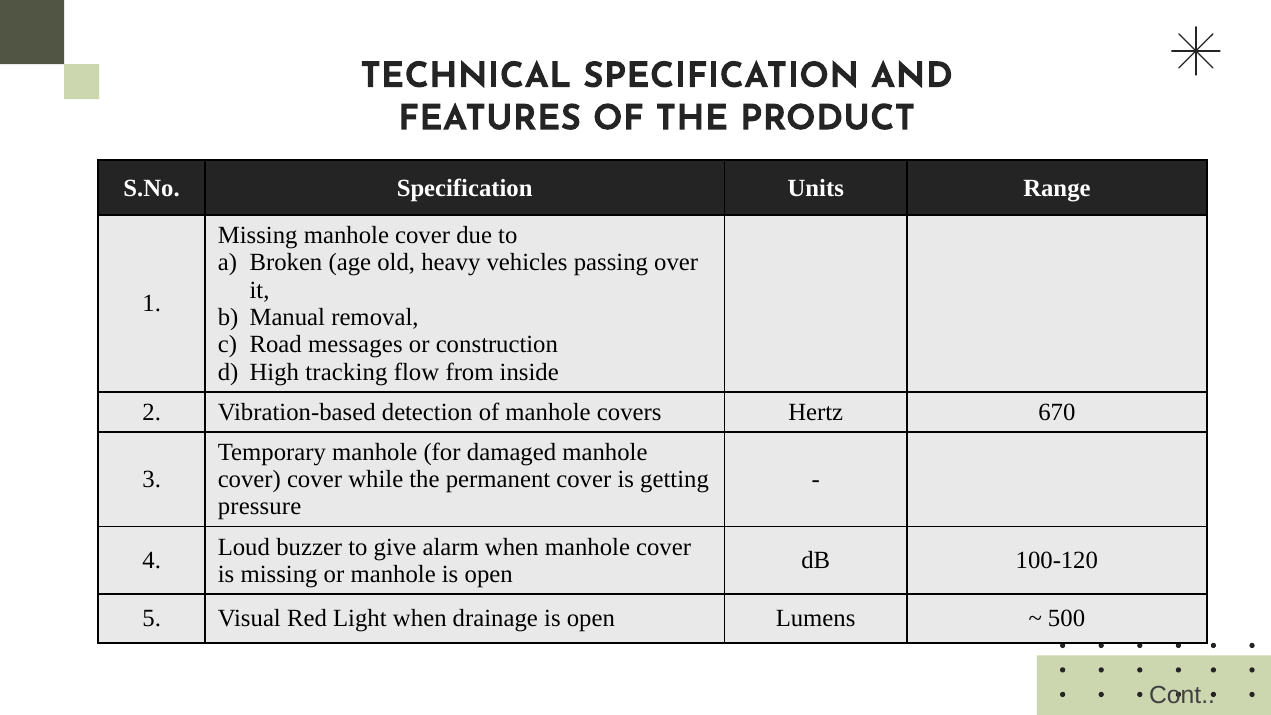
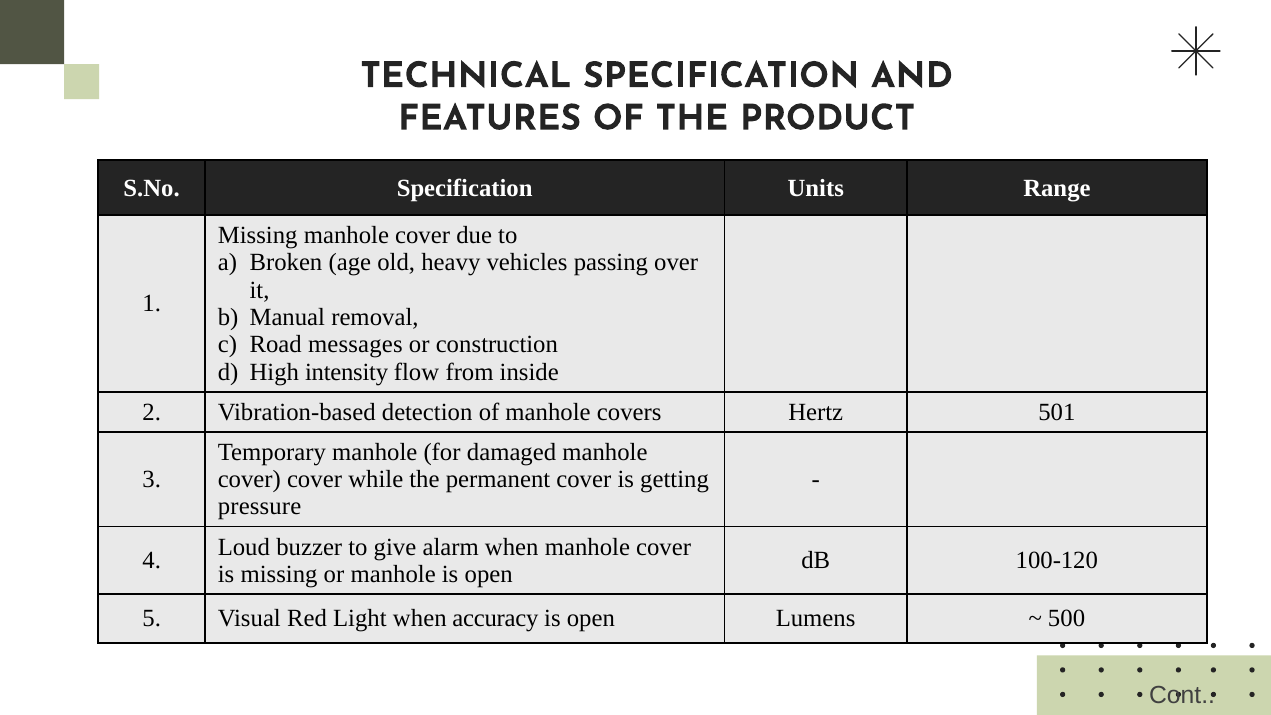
tracking: tracking -> intensity (347, 372)
670: 670 -> 501 (1057, 412)
drainage: drainage -> accuracy (495, 619)
